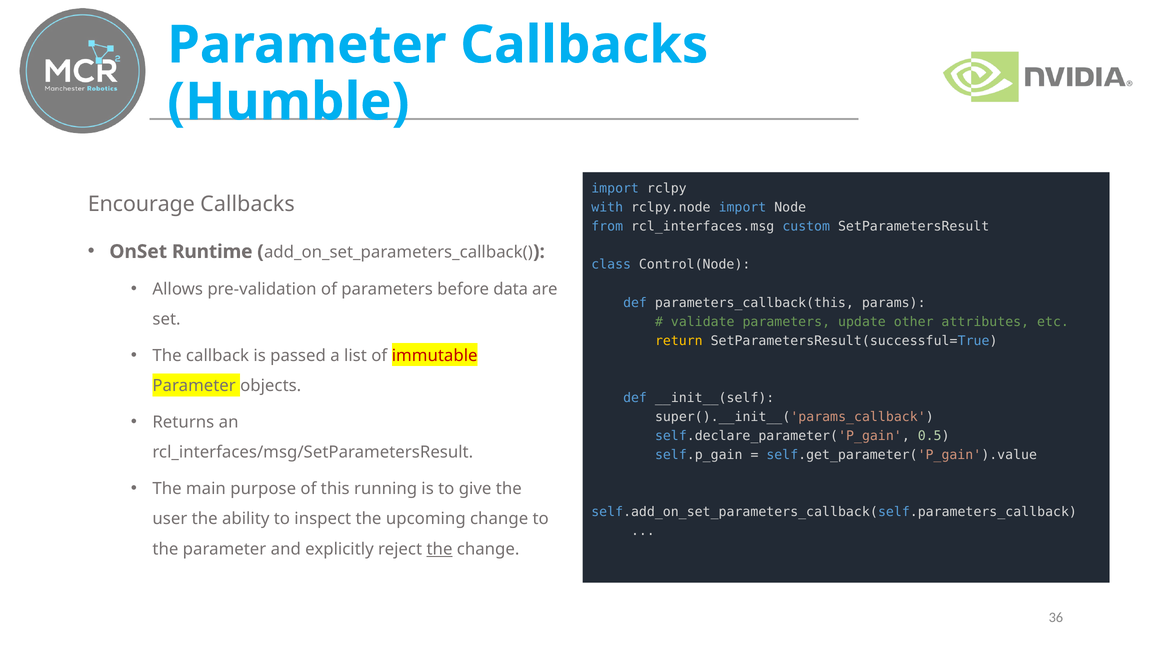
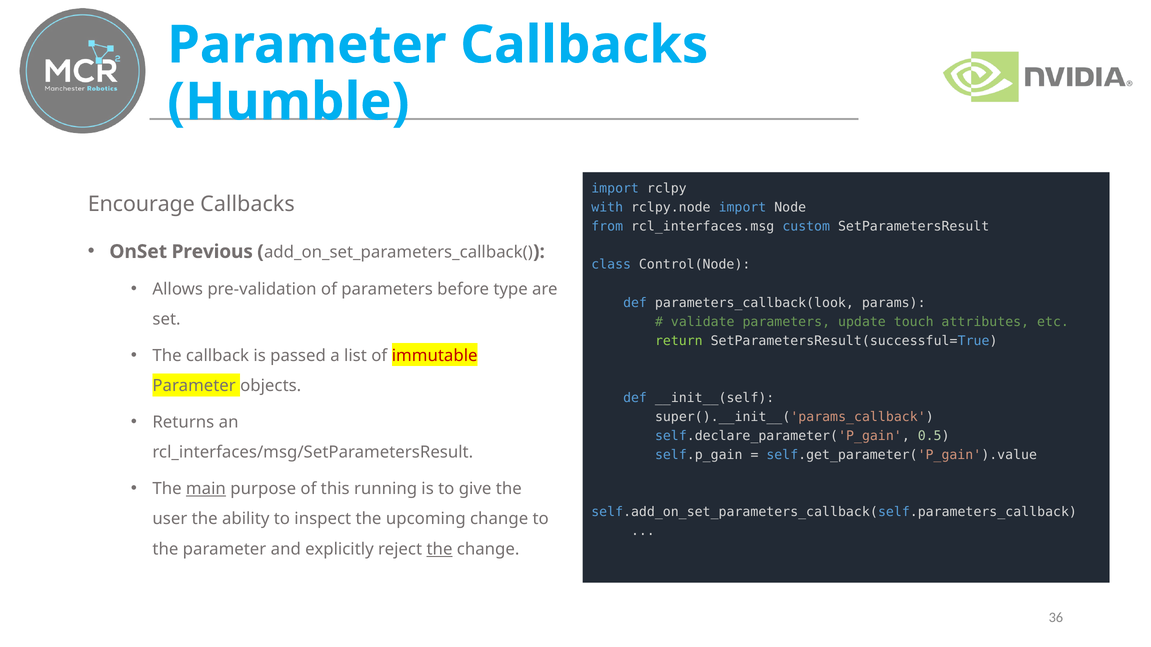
Runtime: Runtime -> Previous (212, 252)
data: data -> type (511, 289)
parameters_callback(this: parameters_callback(this -> parameters_callback(look (754, 303)
other: other -> touch (914, 322)
return colour: yellow -> light green (679, 341)
main underline: none -> present (206, 489)
